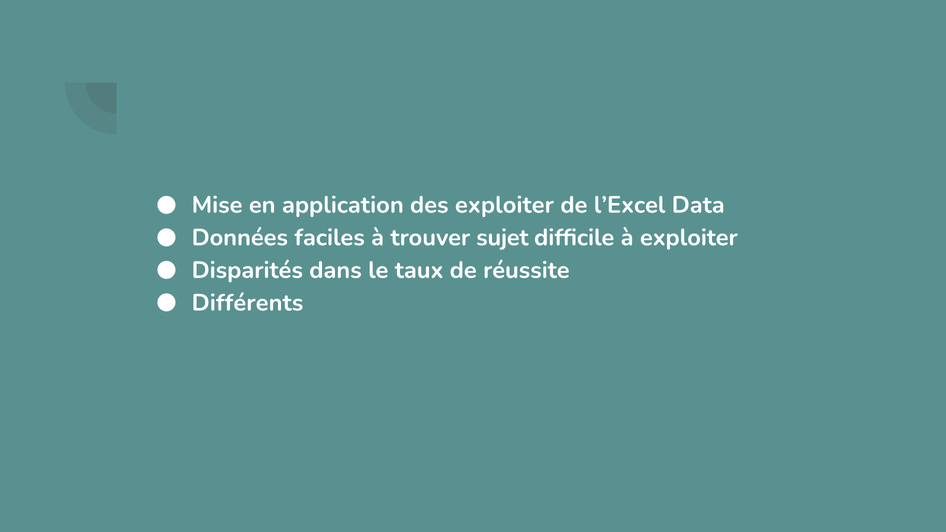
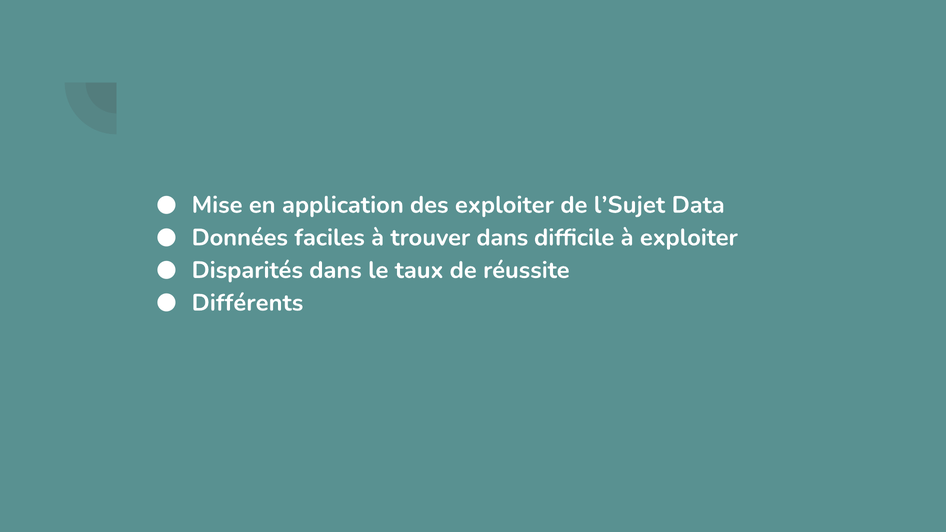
l’Excel: l’Excel -> l’Sujet (629, 205)
trouver sujet: sujet -> dans (502, 238)
